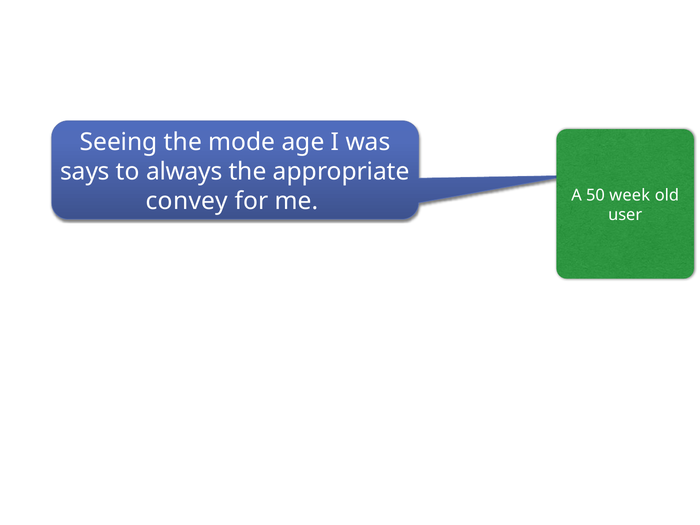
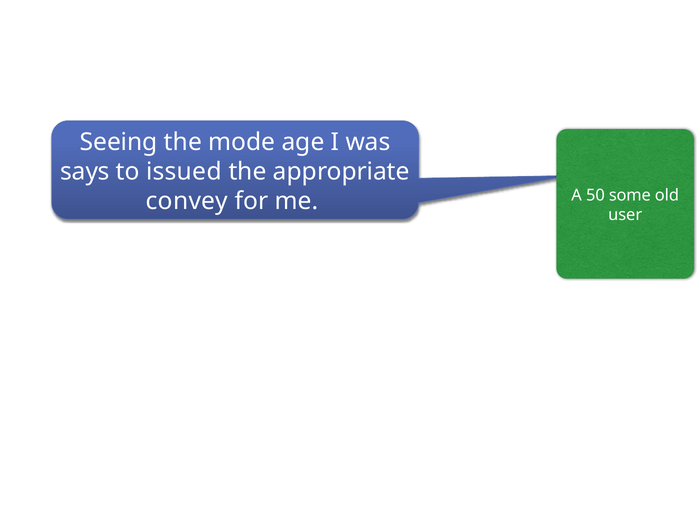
always: always -> issued (184, 172)
week: week -> some (630, 195)
